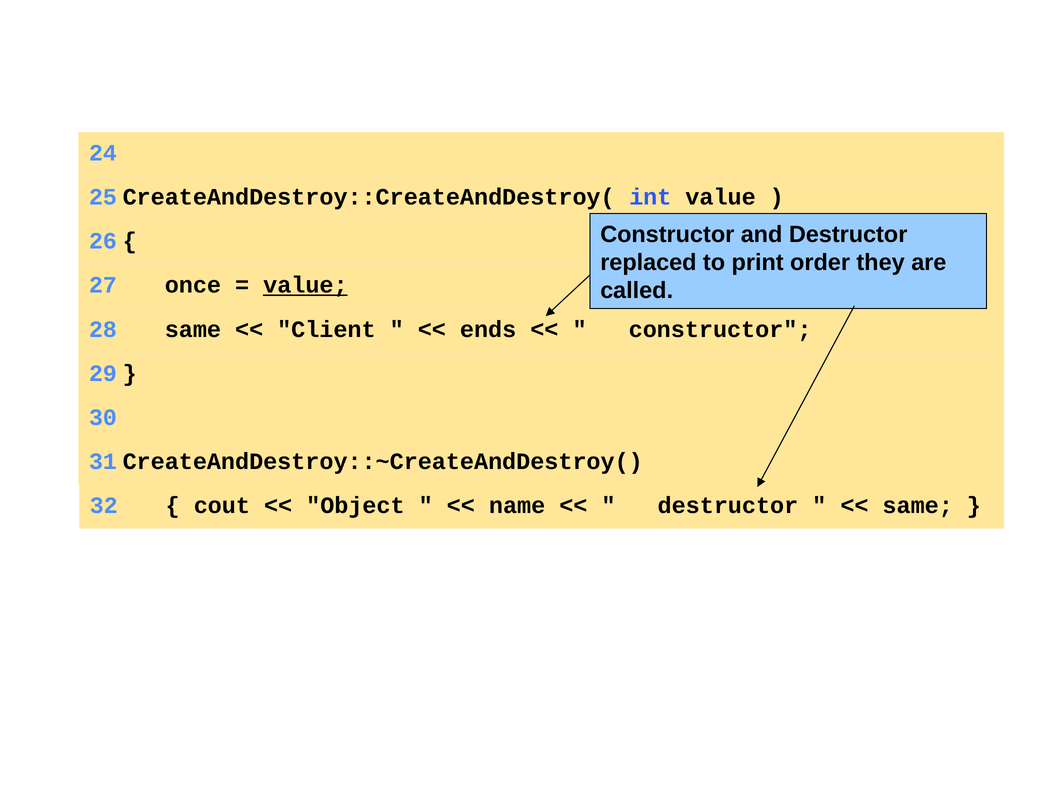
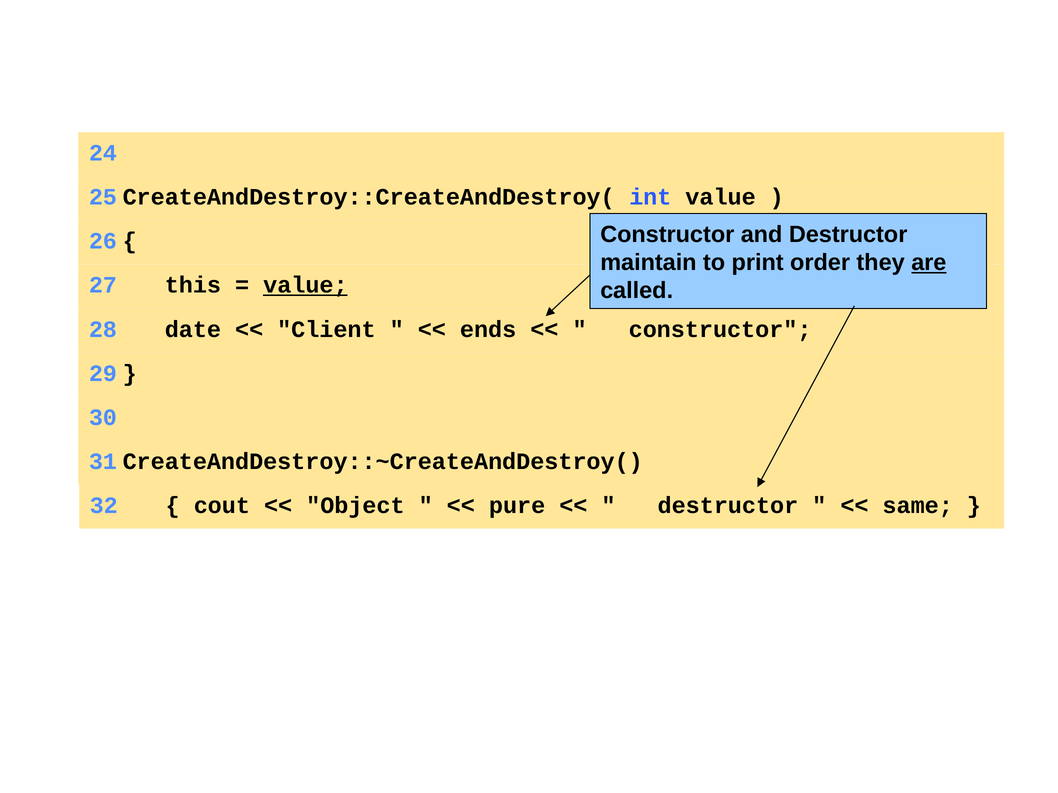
replaced: replaced -> maintain (648, 263)
are underline: none -> present (929, 263)
once: once -> this (193, 285)
28 same: same -> date (193, 329)
name: name -> pure (517, 506)
